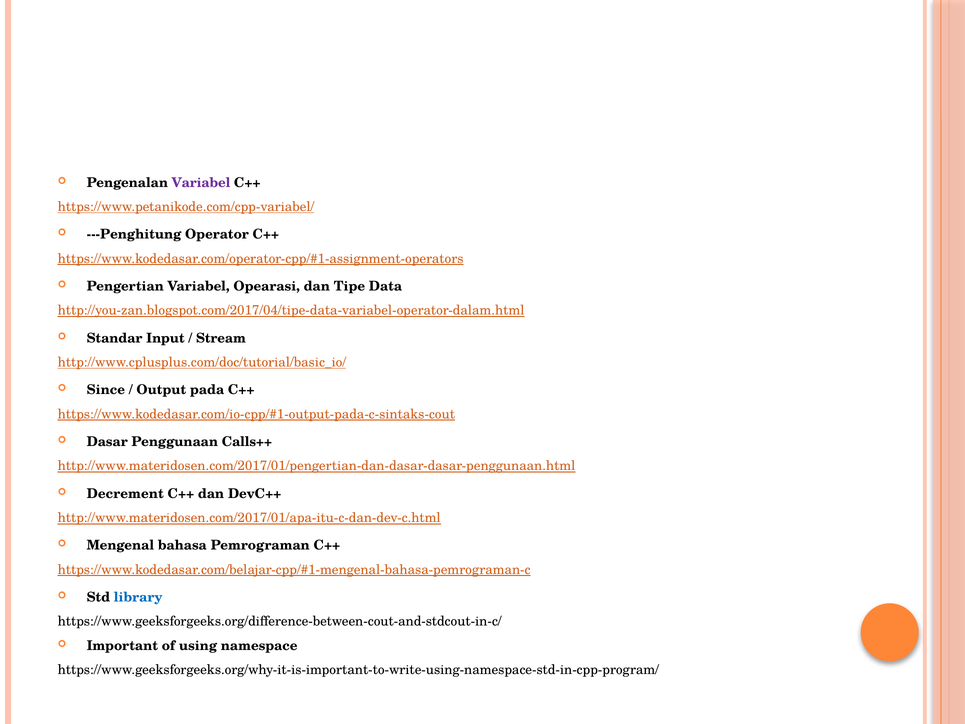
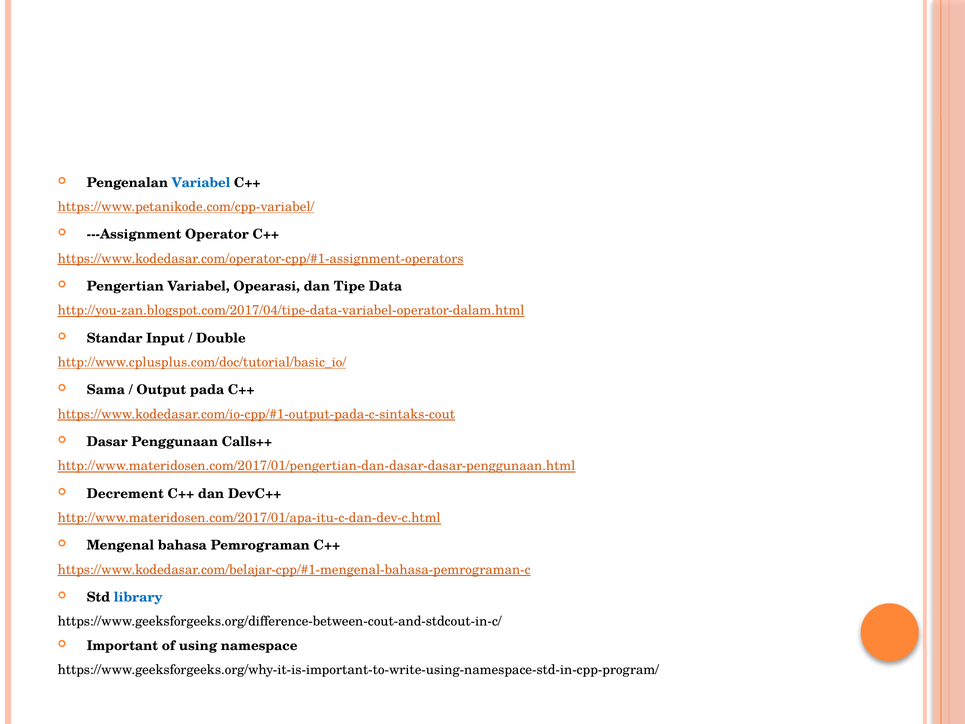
Variabel colour: purple -> blue (201, 183)
---Penghitung: ---Penghitung -> ---Assignment (134, 234)
Stream: Stream -> Double (221, 338)
Since: Since -> Sama (106, 390)
